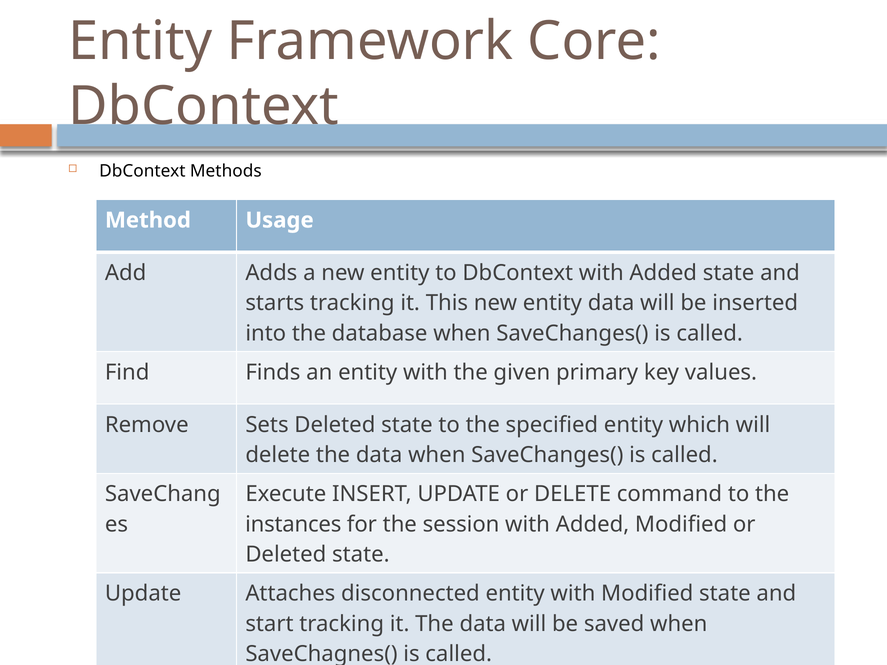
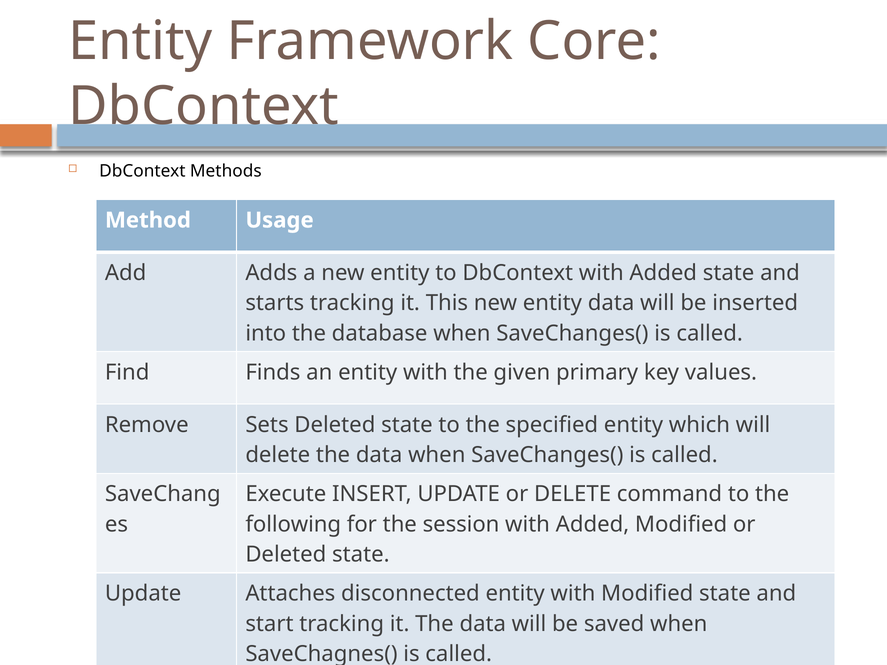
instances: instances -> following (293, 524)
